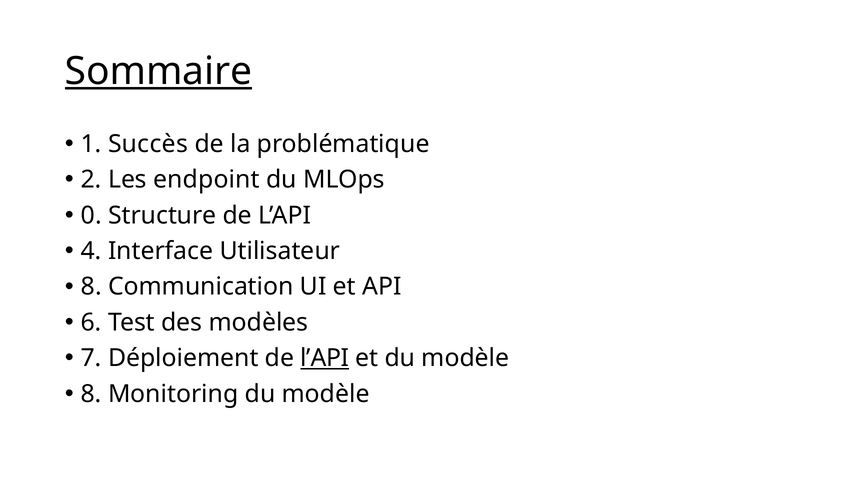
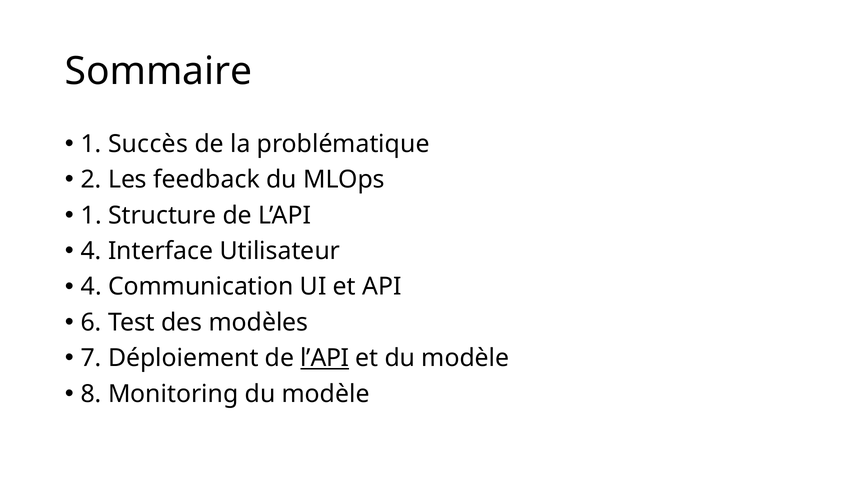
Sommaire underline: present -> none (159, 71)
endpoint: endpoint -> feedback (207, 180)
0: 0 -> 1 (91, 215)
8: 8 -> 4 (91, 287)
